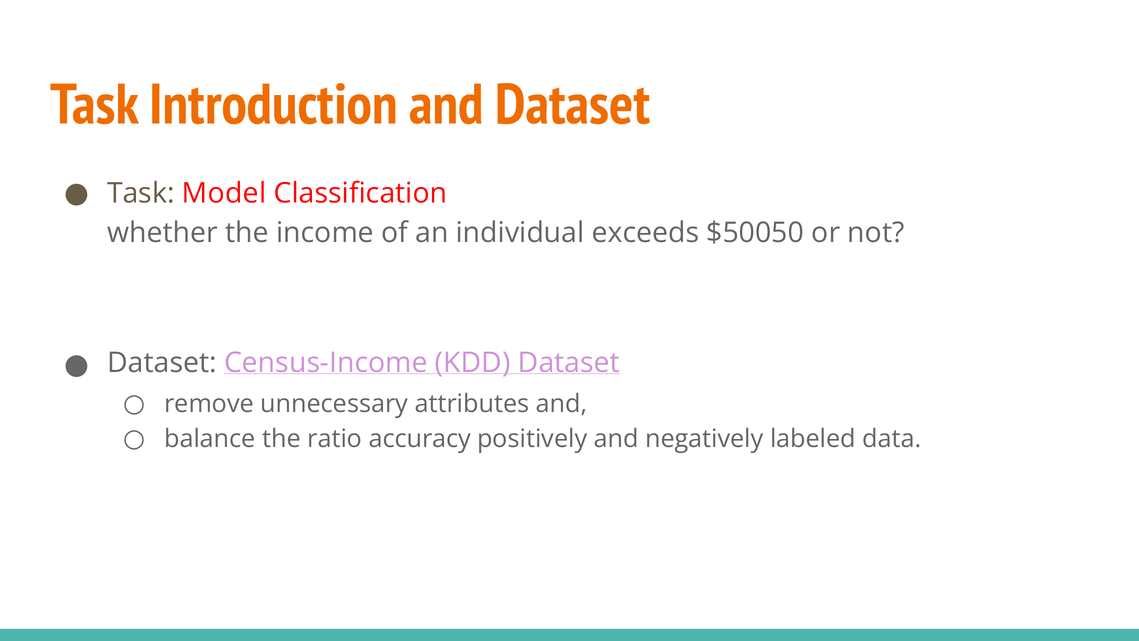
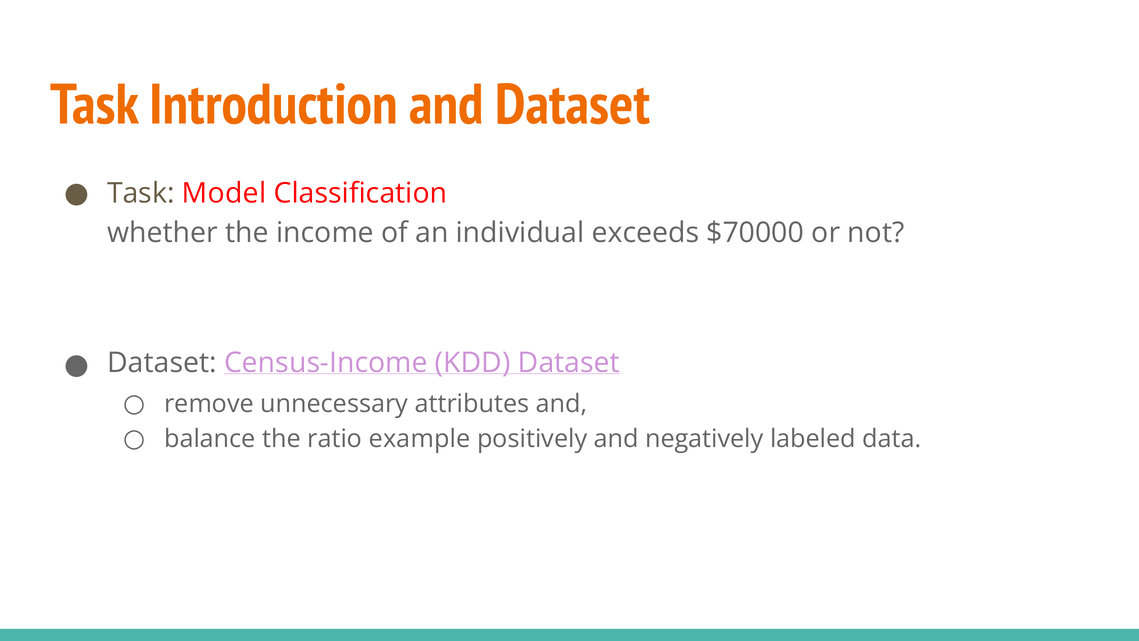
$50050: $50050 -> $70000 (755, 233)
accuracy: accuracy -> example (420, 438)
